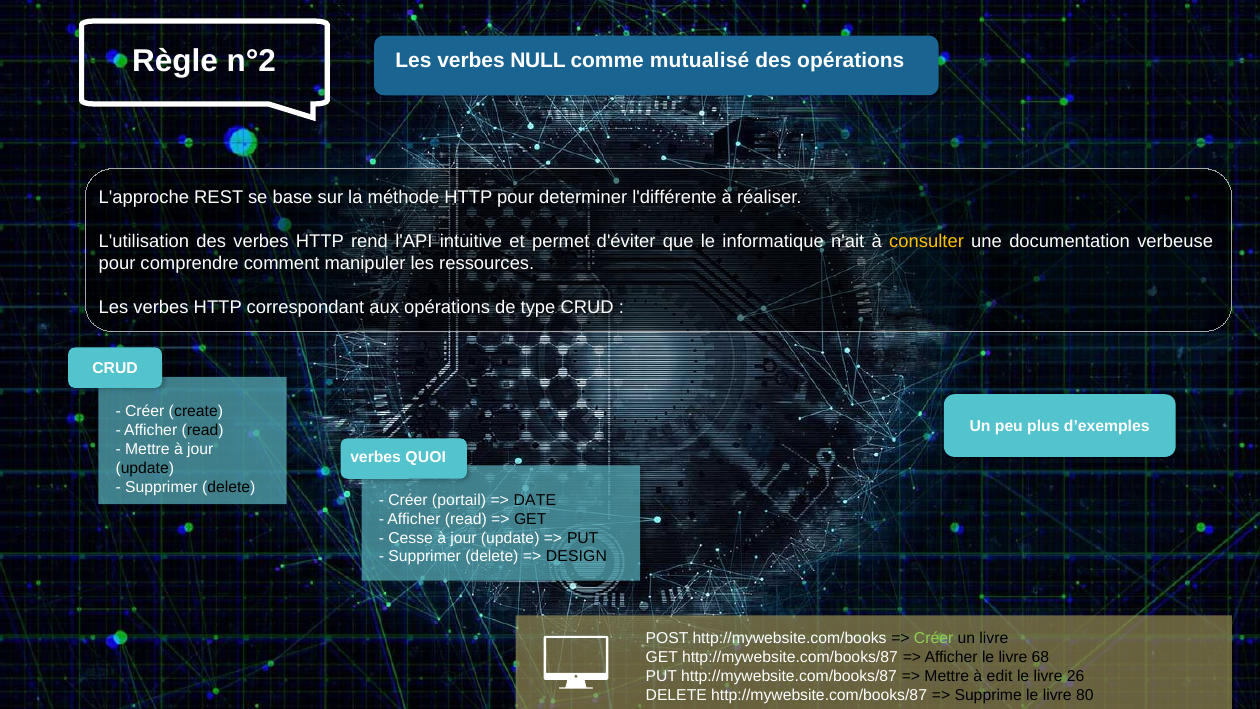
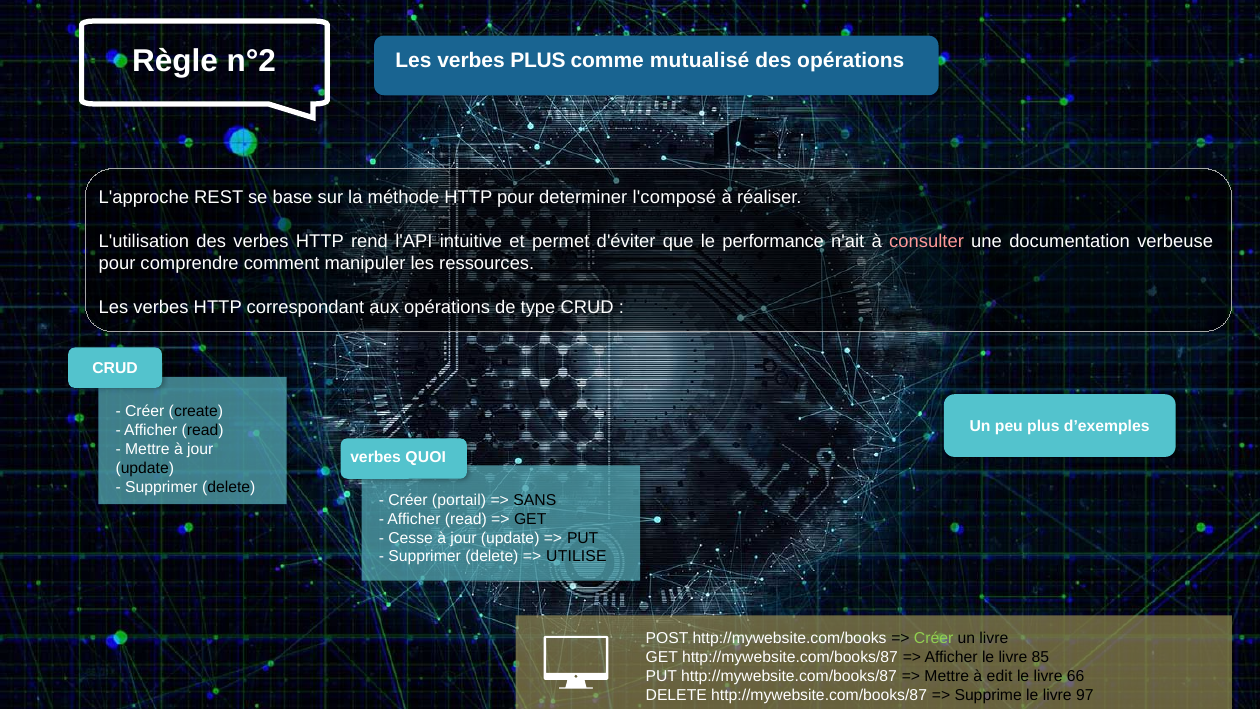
verbes NULL: NULL -> PLUS (538, 61)
l'différente: l'différente -> l'composé (674, 197)
informatique: informatique -> performance (773, 241)
consulter colour: yellow -> pink (927, 241)
DATE: DATE -> SANS (535, 500)
DESIGN: DESIGN -> UTILISE (576, 557)
68: 68 -> 85 (1040, 657)
26: 26 -> 66 (1076, 676)
80: 80 -> 97 (1085, 695)
